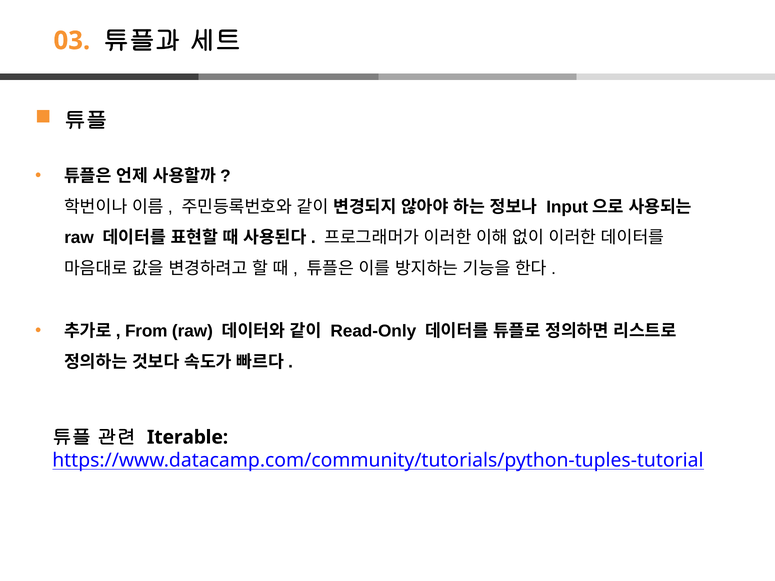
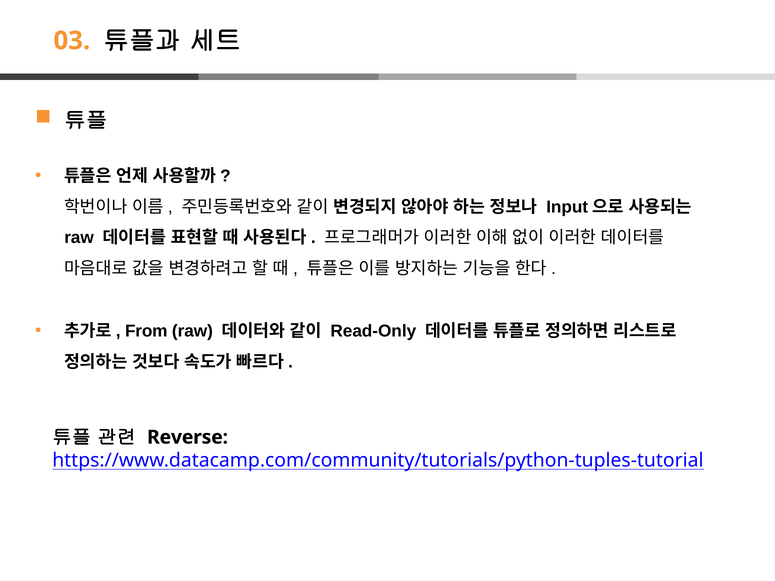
Iterable: Iterable -> Reverse (188, 437)
